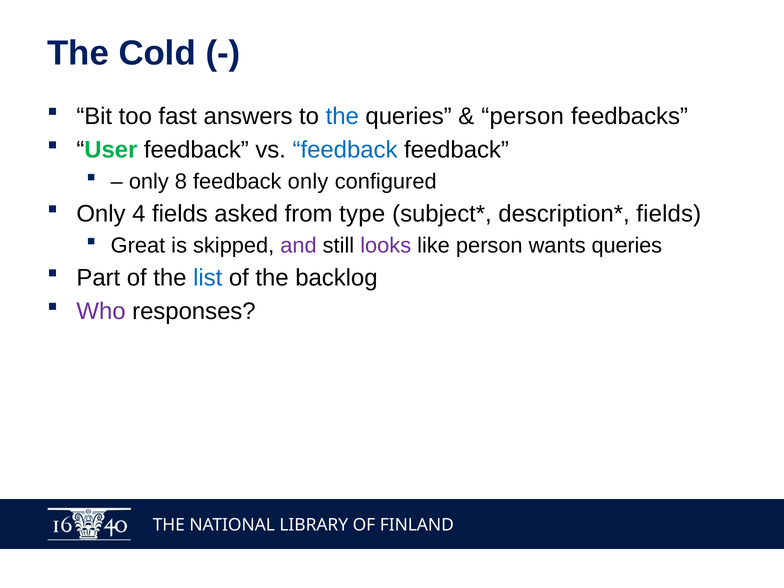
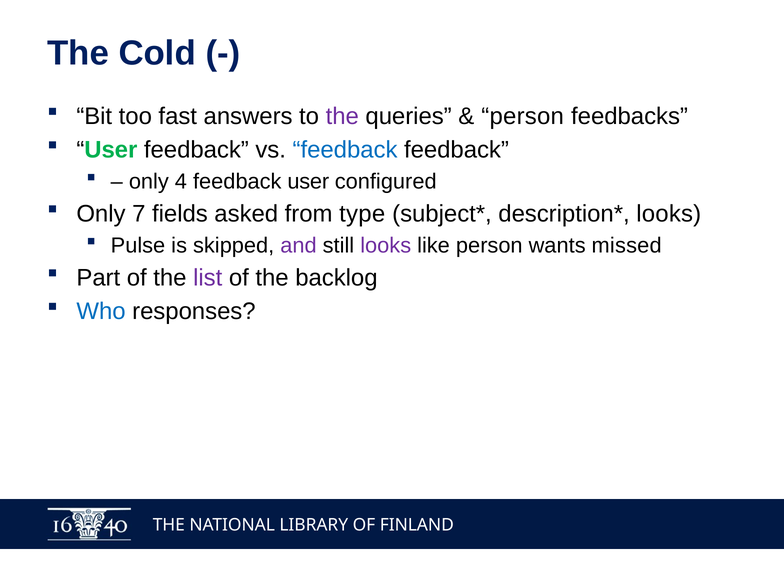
the colour: blue -> purple (342, 116)
8: 8 -> 4 (181, 182)
feedback only: only -> user (308, 182)
4: 4 -> 7 (139, 214)
fields: fields -> looks (669, 214)
Great: Great -> Pulse (138, 246)
wants queries: queries -> missed (627, 246)
list colour: blue -> purple (208, 278)
Who colour: purple -> blue (101, 311)
